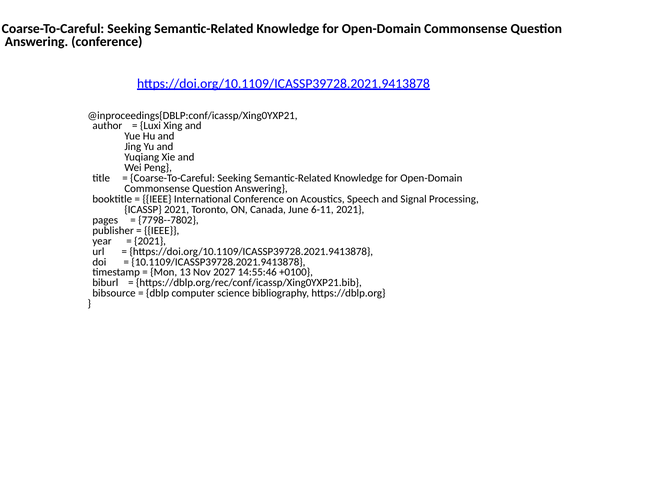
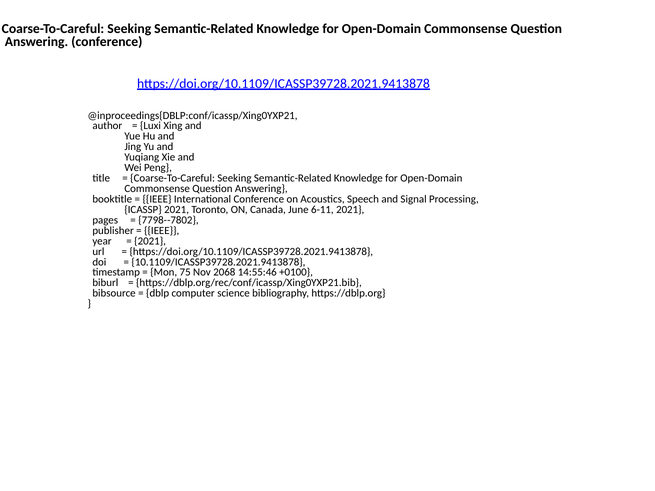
13: 13 -> 75 (185, 273)
2027: 2027 -> 2068 (224, 273)
